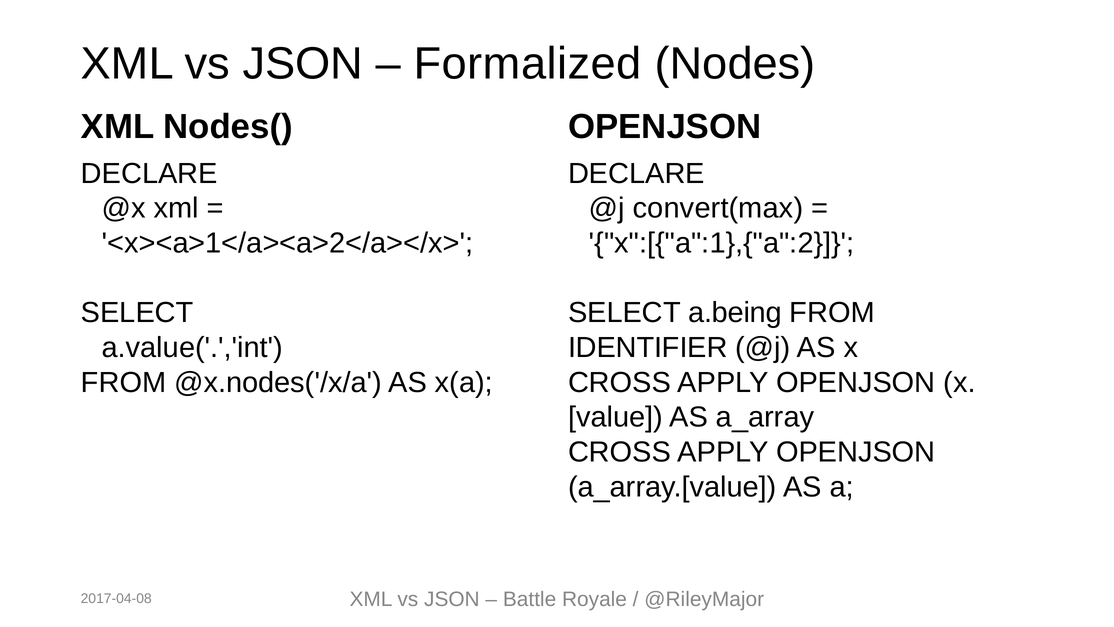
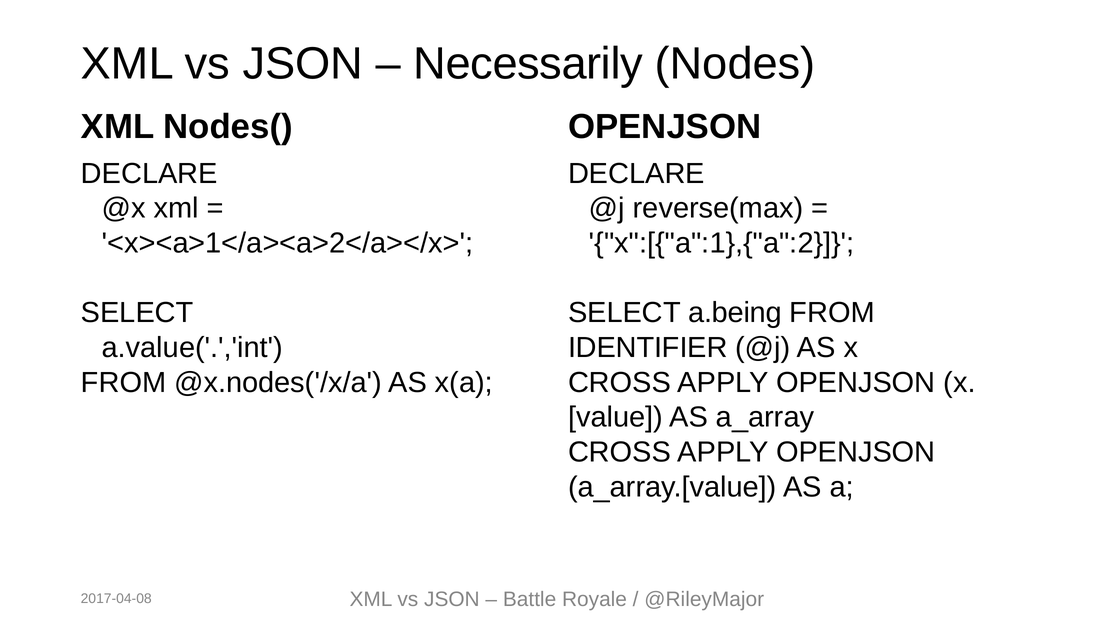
Formalized: Formalized -> Necessarily (528, 64)
convert(max: convert(max -> reverse(max (718, 208)
